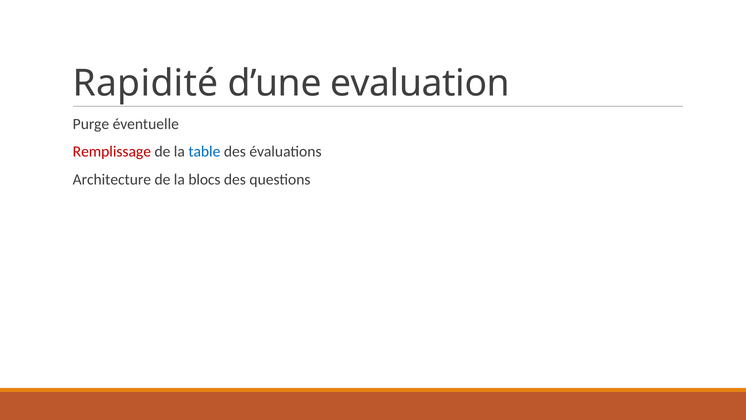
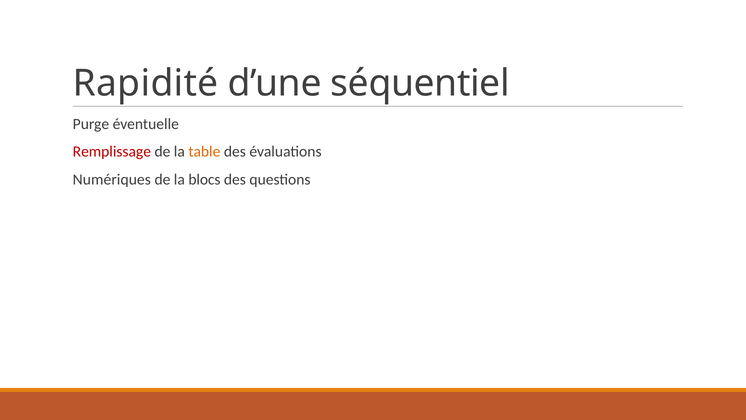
evaluation: evaluation -> séquentiel (420, 84)
table colour: blue -> orange (204, 152)
Architecture: Architecture -> Numériques (112, 179)
